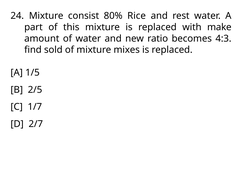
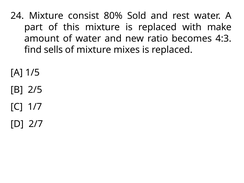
Rice: Rice -> Sold (137, 16)
sold: sold -> sells (53, 50)
